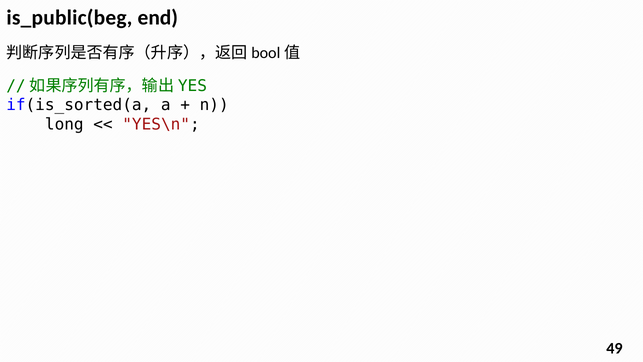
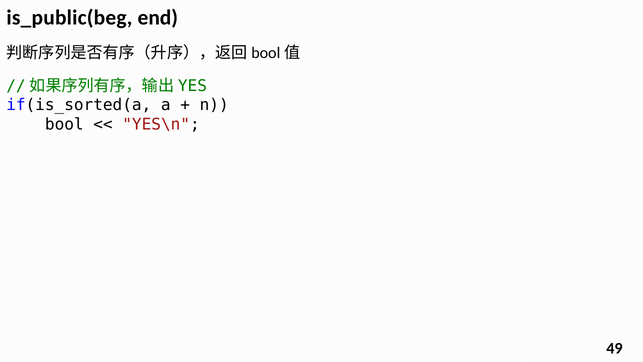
long: long -> bool (64, 124)
